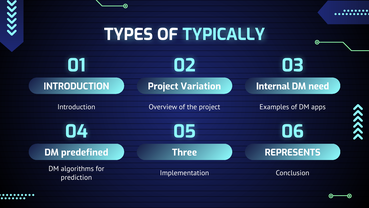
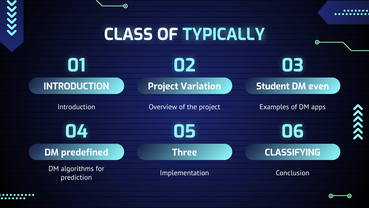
TYPES: TYPES -> CLASS (128, 34)
Internal: Internal -> Student (273, 86)
need: need -> even (319, 86)
REPRESENTS: REPRESENTS -> CLASSIFYING (293, 152)
